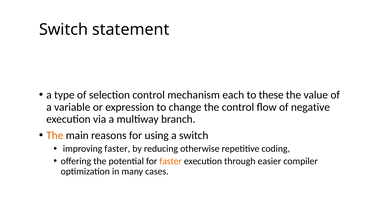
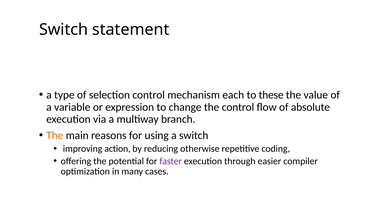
negative: negative -> absolute (310, 107)
improving faster: faster -> action (117, 149)
faster colour: orange -> purple (171, 161)
